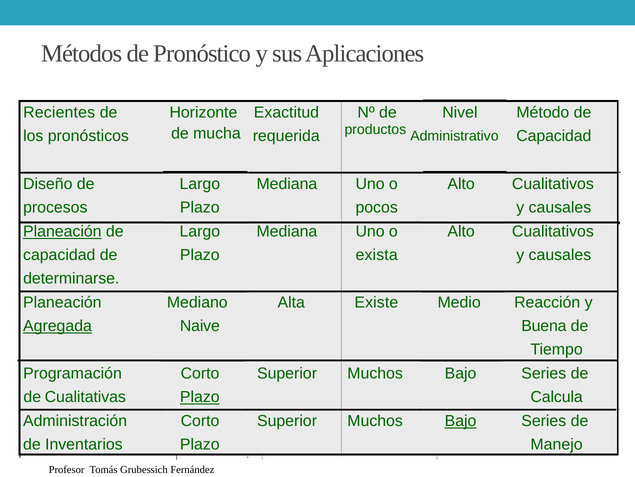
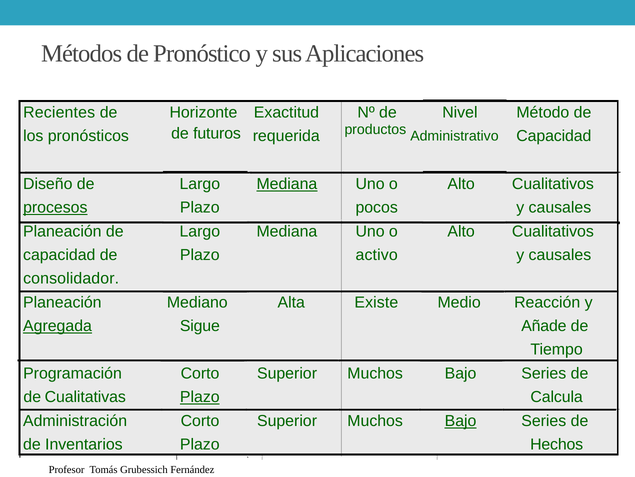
mucha: mucha -> futuros (217, 133)
Mediana underline: none -> present (287, 184)
procesos underline: none -> present (55, 207)
Planeación underline: present -> none (62, 231)
exista: exista -> activo (377, 255)
determinarse: determinarse -> consolidador (71, 278)
Naive: Naive -> Sigue (200, 325)
Buena: Buena -> Añade (544, 325)
Manejo: Manejo -> Hechos (557, 444)
